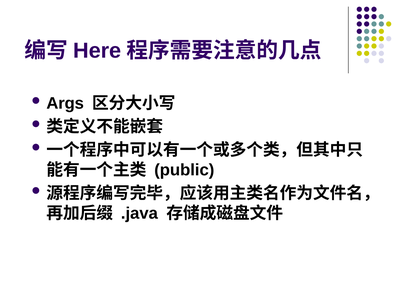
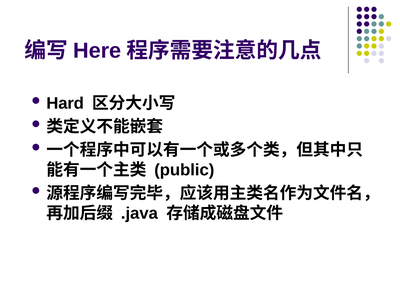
Args: Args -> Hard (65, 103)
